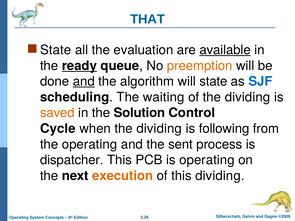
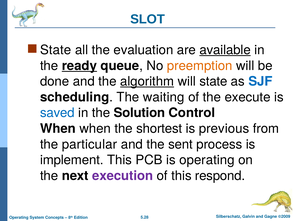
THAT: THAT -> SLOT (148, 19)
and underline: present -> none (84, 82)
algorithm underline: none -> present (147, 82)
of the dividing: dividing -> execute (248, 97)
saved colour: orange -> blue (57, 113)
Cycle: Cycle -> When (58, 129)
when the dividing: dividing -> shortest (159, 129)
following: following -> previous (224, 129)
the operating: operating -> particular (89, 144)
dispatcher: dispatcher -> implement (72, 160)
execution colour: orange -> purple (123, 176)
this dividing: dividing -> respond (220, 176)
